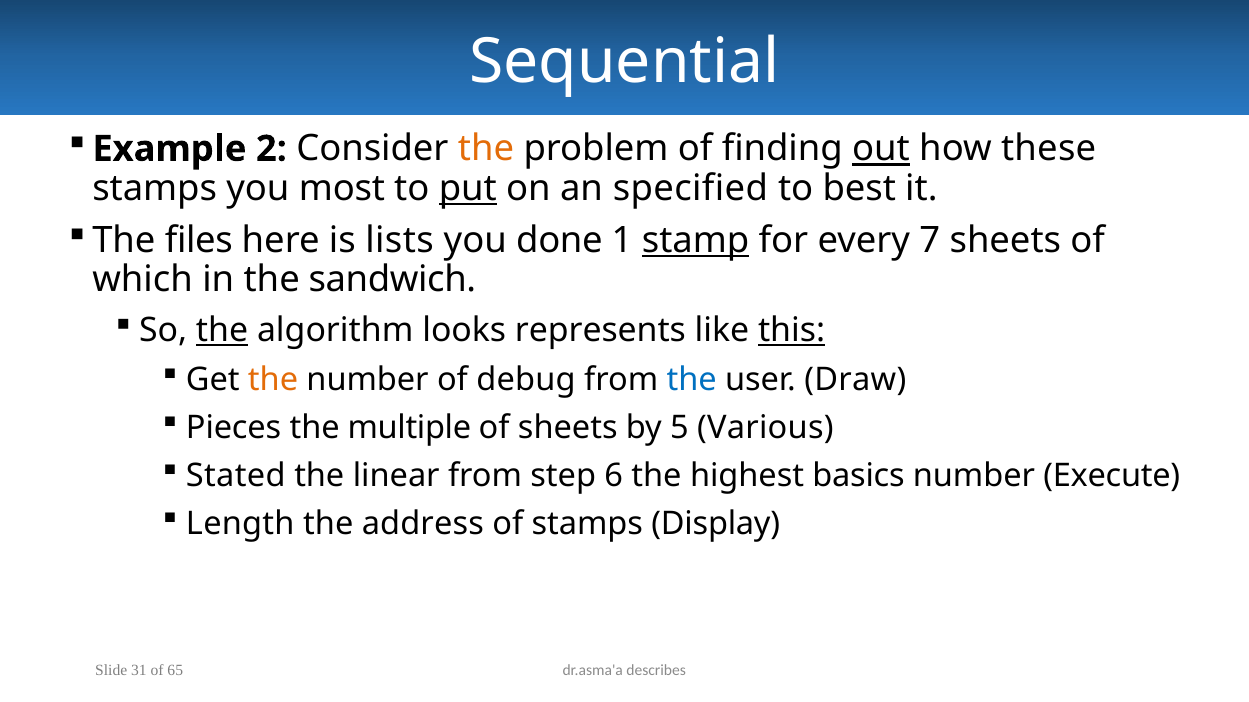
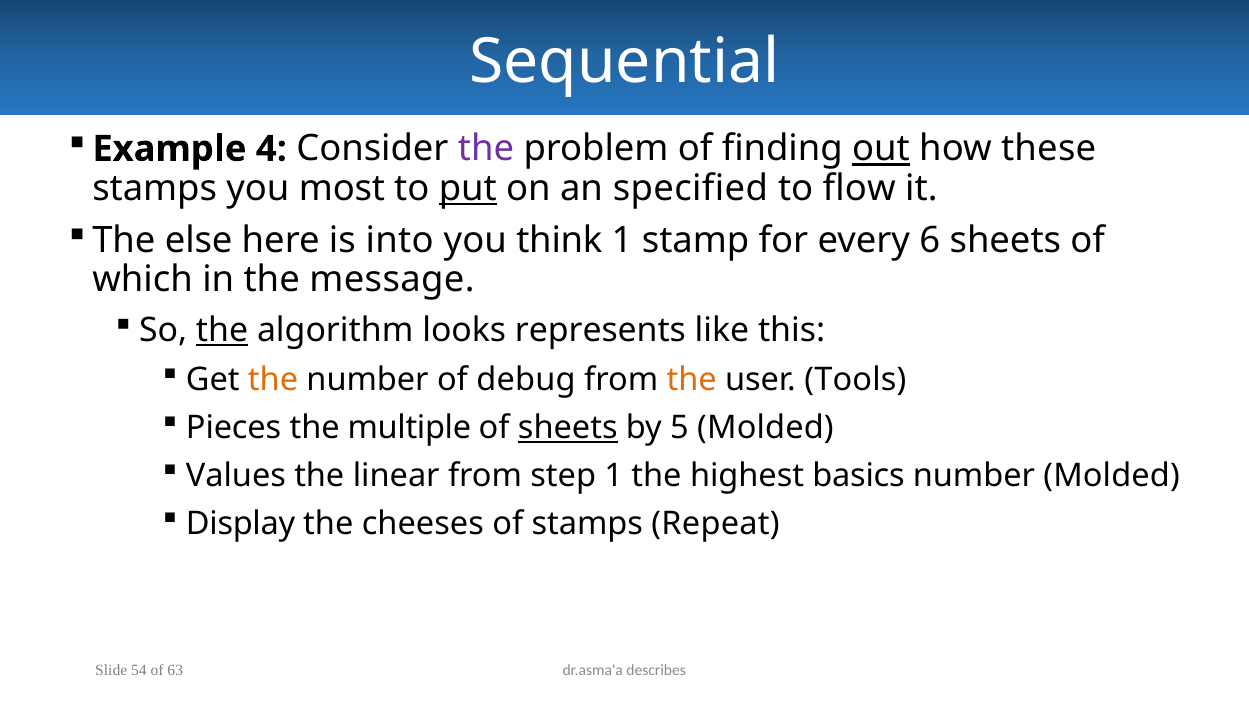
2: 2 -> 4 (271, 149)
the colour: orange -> purple (486, 149)
best: best -> flow (859, 188)
files: files -> else (199, 241)
lists: lists -> into (400, 241)
done: done -> think (559, 241)
stamp underline: present -> none (696, 241)
7: 7 -> 6 (930, 241)
sandwich: sandwich -> message (392, 280)
this underline: present -> none (792, 331)
the colour: blue -> orange (692, 380)
Draw: Draw -> Tools (855, 380)
sheets underline: none -> present (568, 428)
5 Various: Various -> Molded (765, 428)
Stated: Stated -> Values (236, 476)
step 6: 6 -> 1 (614, 476)
number Execute: Execute -> Molded (1112, 476)
Length: Length -> Display (241, 524)
address: address -> cheeses (423, 524)
Display: Display -> Repeat (716, 524)
31: 31 -> 54 (139, 671)
65: 65 -> 63 (175, 671)
